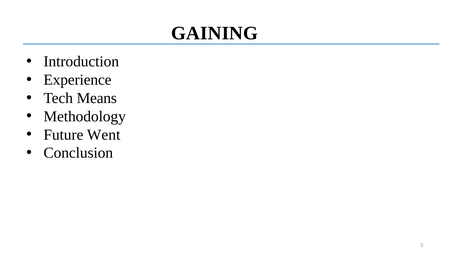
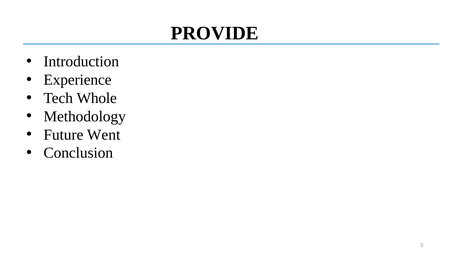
GAINING: GAINING -> PROVIDE (215, 33)
Means: Means -> Whole (97, 98)
